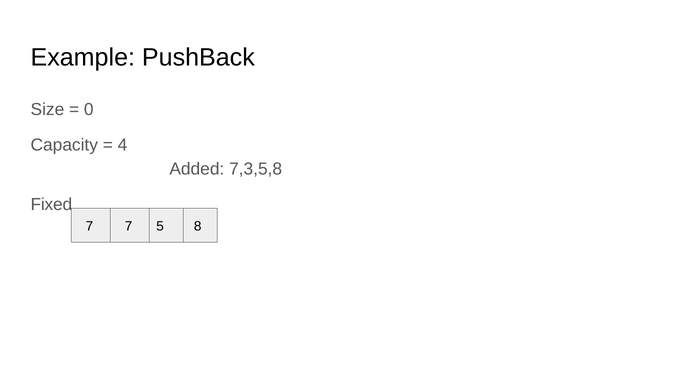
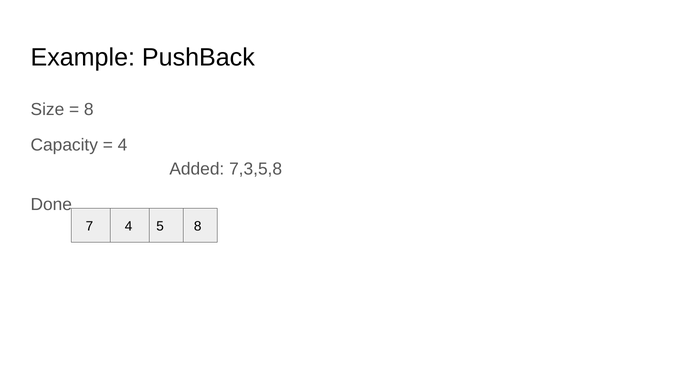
0: 0 -> 8 (89, 109)
Fixed: Fixed -> Done (51, 204)
7 7: 7 -> 4 (129, 226)
